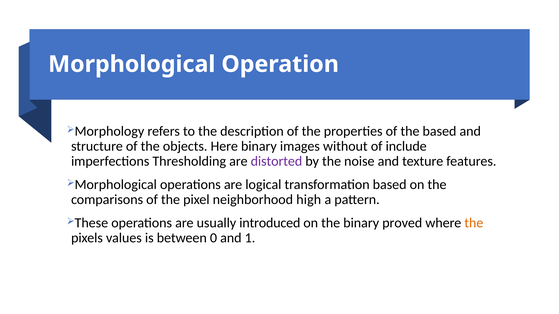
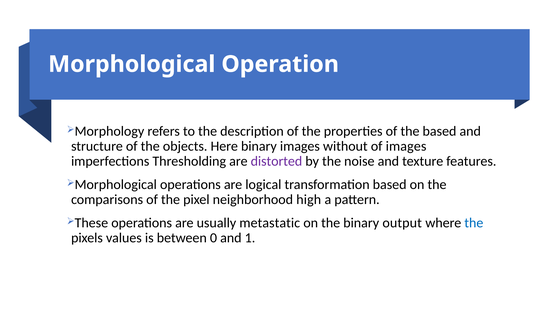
of include: include -> images (406, 147)
introduced: introduced -> metastatic (270, 223)
proved: proved -> output (402, 223)
the colour: orange -> blue (474, 223)
